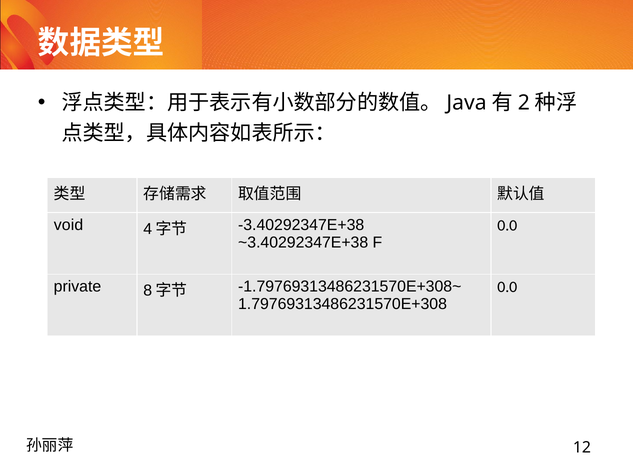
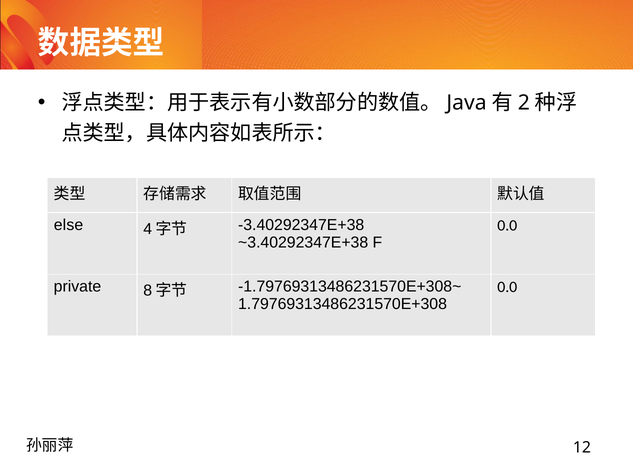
void: void -> else (69, 225)
